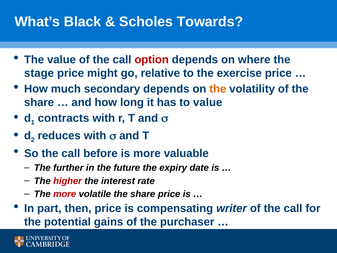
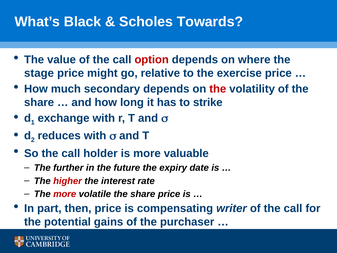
the colour: orange -> red (218, 89)
to value: value -> strike (208, 102)
contracts: contracts -> exchange (64, 118)
before: before -> holder (100, 153)
